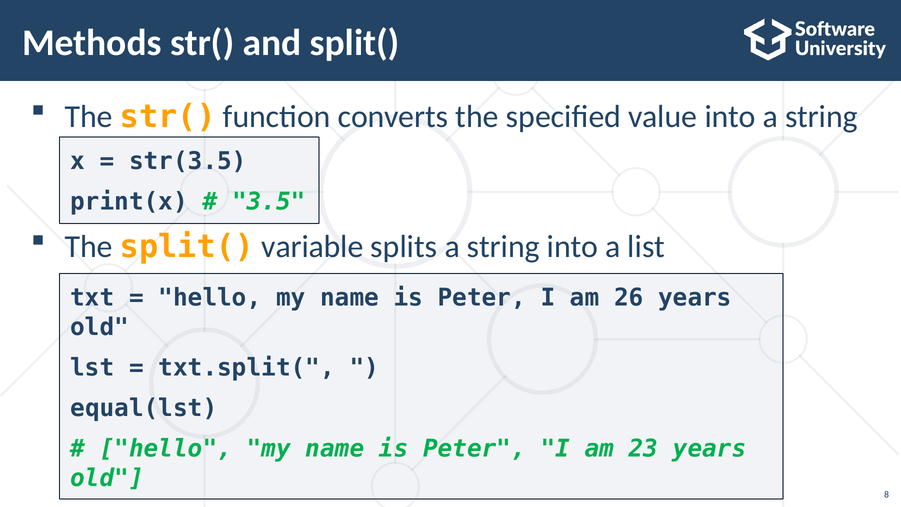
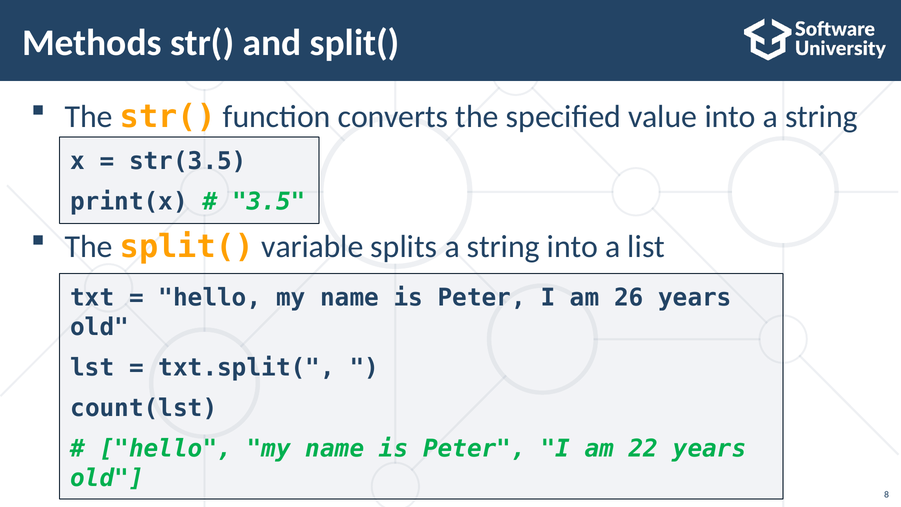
equal(lst: equal(lst -> count(lst (144, 408)
23: 23 -> 22 (643, 449)
